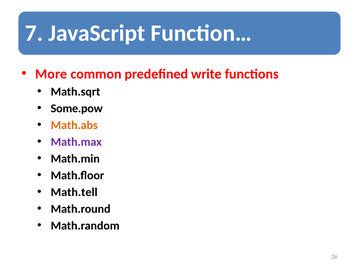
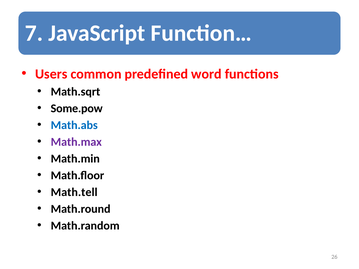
More: More -> Users (51, 74)
write: write -> word (206, 74)
Math.abs colour: orange -> blue (74, 125)
